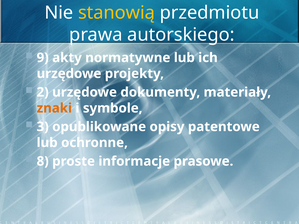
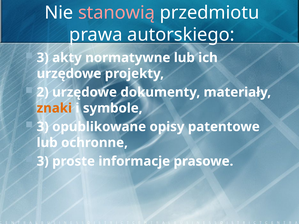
stanowią colour: yellow -> pink (117, 13)
9: 9 -> 3 (43, 58)
8: 8 -> 3 (43, 161)
